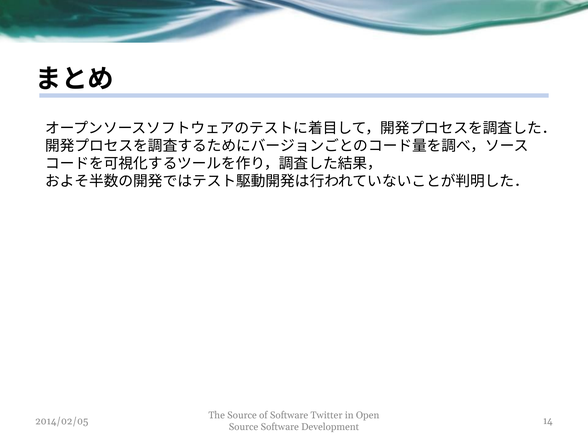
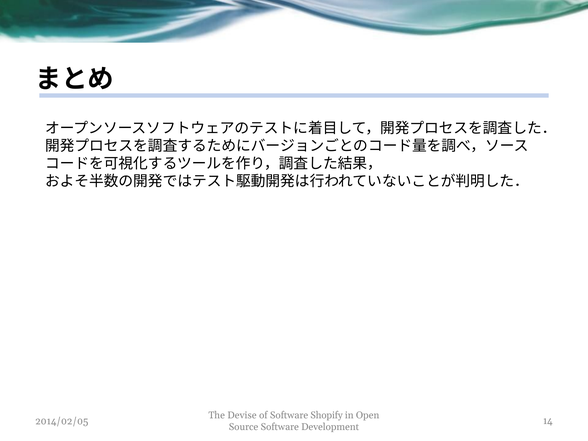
The Source: Source -> Devise (242, 415)
Twitter: Twitter -> Shopify (327, 415)
